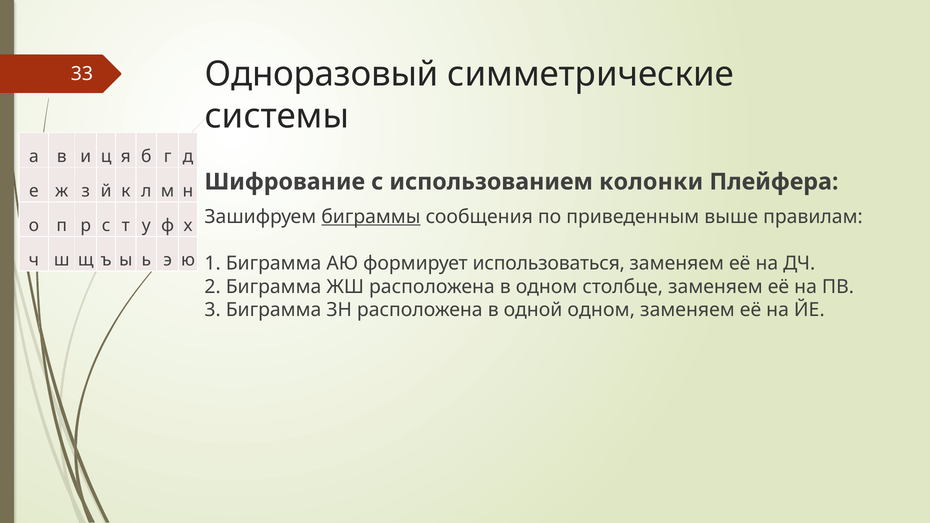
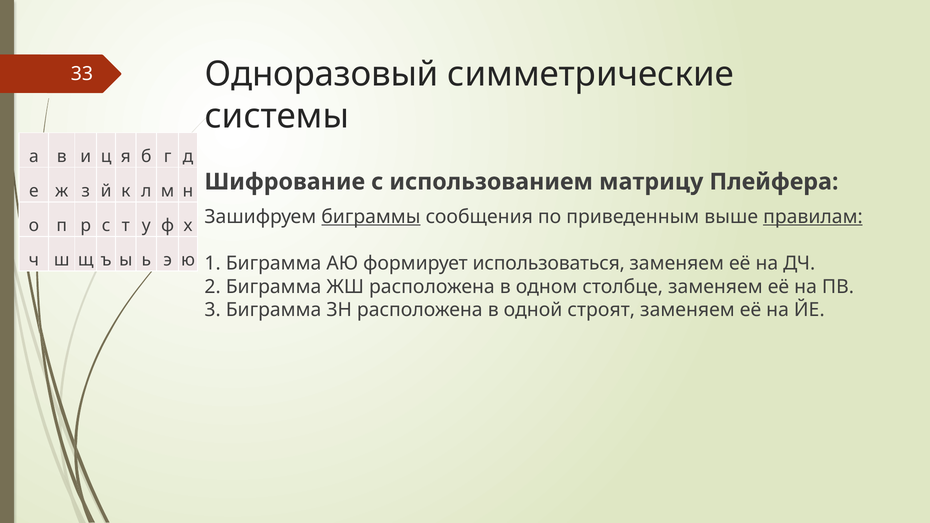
колонки: колонки -> матрицу (651, 182)
правилам underline: none -> present (813, 217)
одной одном: одном -> строят (601, 310)
